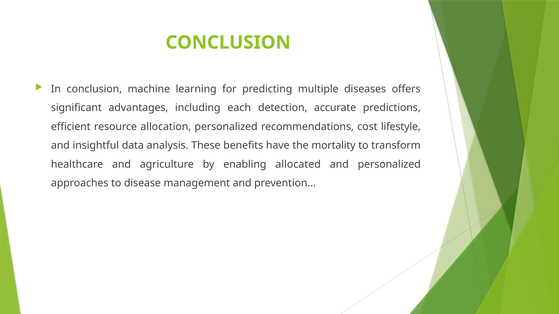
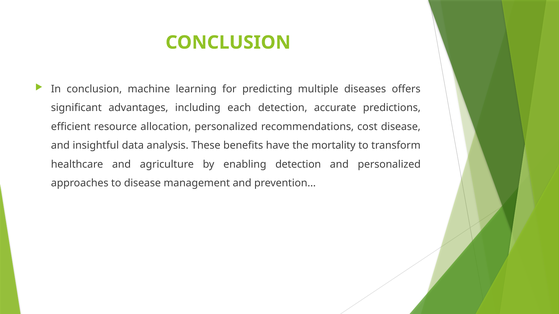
cost lifestyle: lifestyle -> disease (401, 127)
enabling allocated: allocated -> detection (298, 165)
